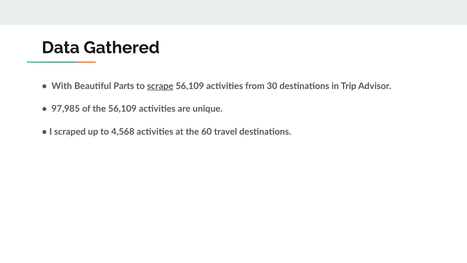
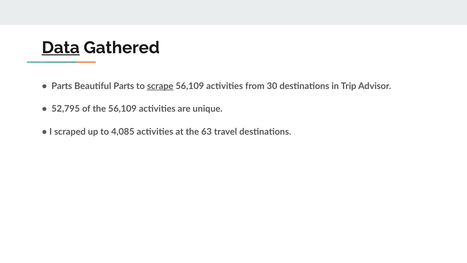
Data underline: none -> present (61, 48)
With: With -> Parts (62, 86)
97,985: 97,985 -> 52,795 (66, 109)
4,568: 4,568 -> 4,085 (123, 132)
60: 60 -> 63 (207, 132)
